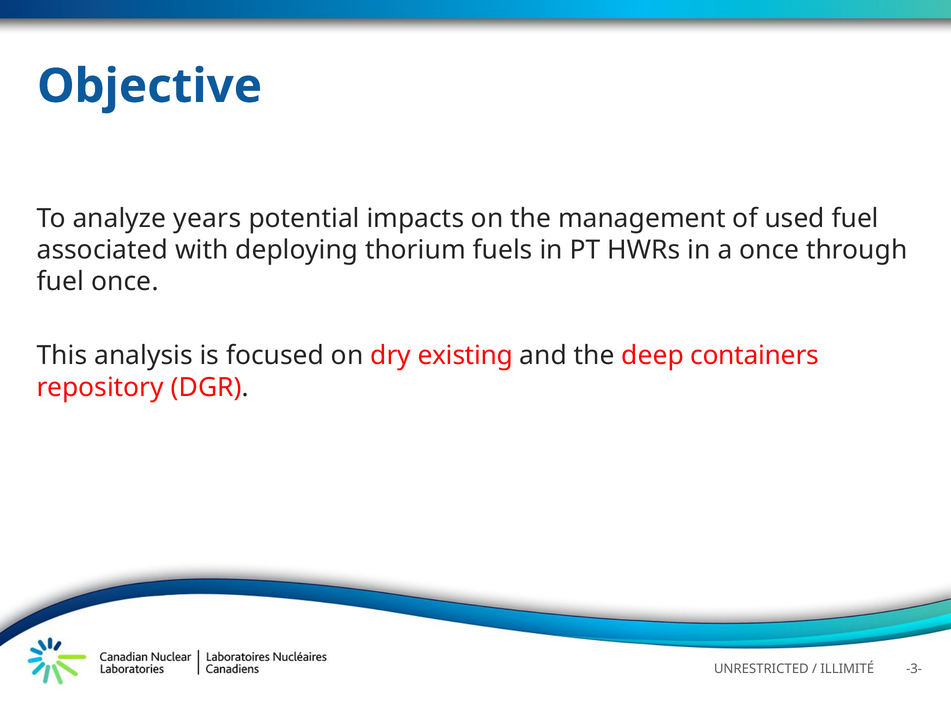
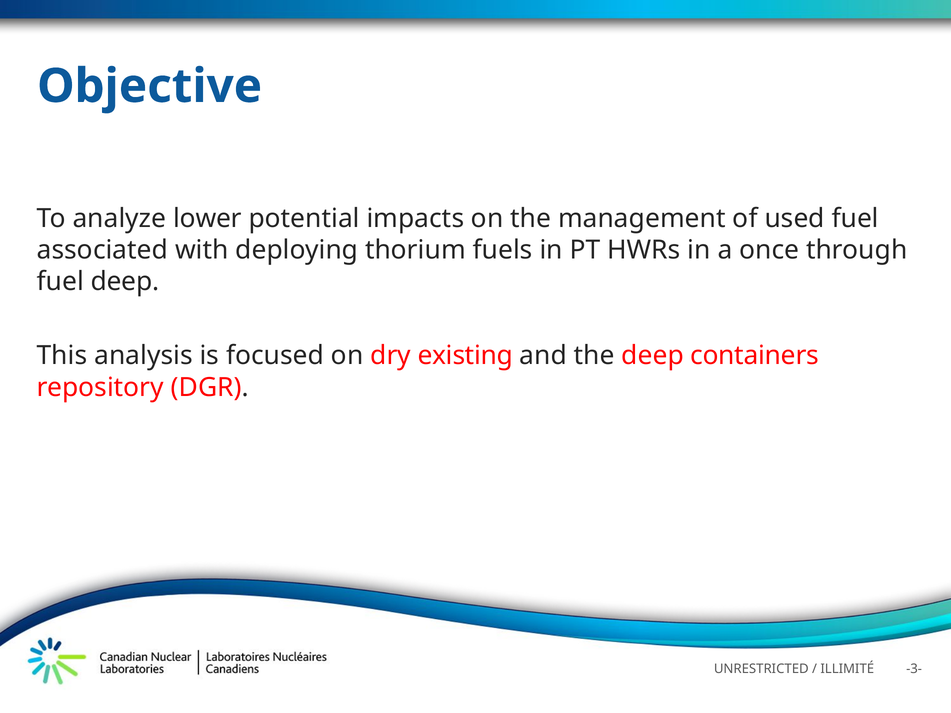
years: years -> lower (208, 218)
fuel once: once -> deep (125, 282)
